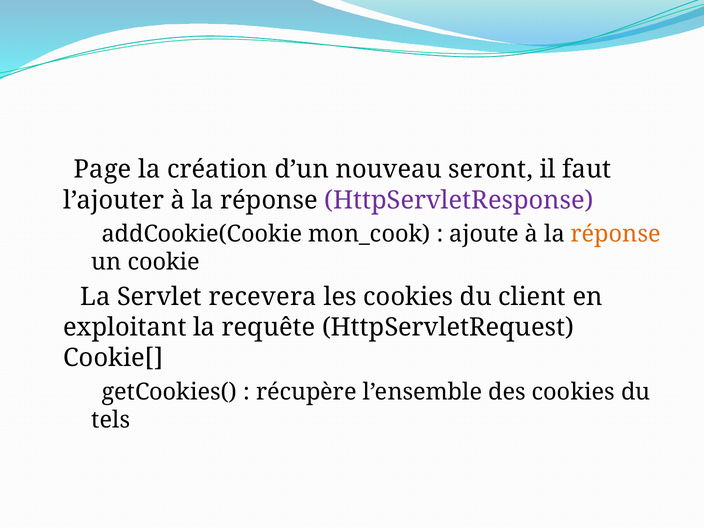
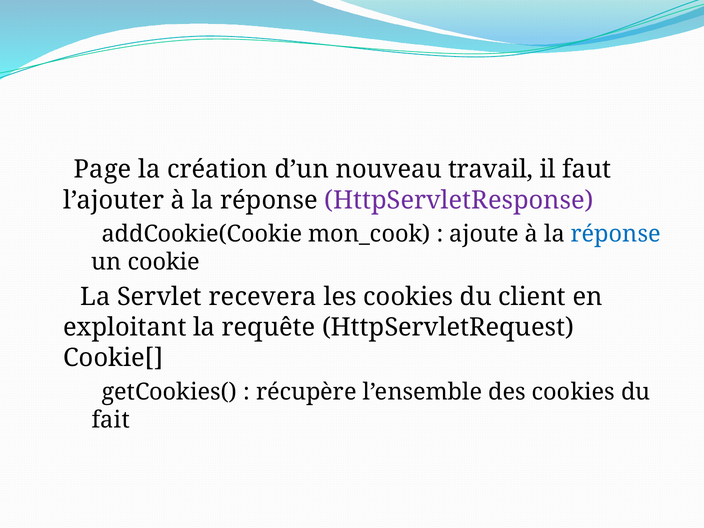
seront: seront -> travail (491, 170)
réponse colour: orange -> blue (616, 234)
tels: tels -> fait (111, 420)
